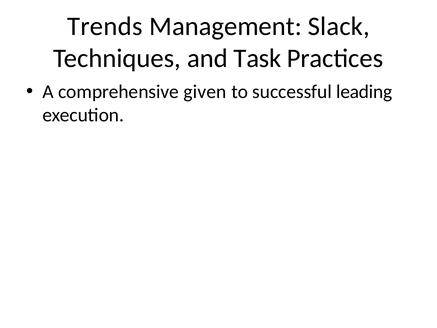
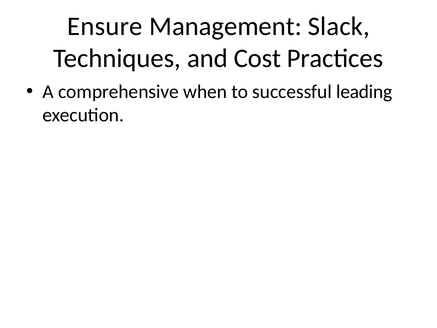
Trends: Trends -> Ensure (105, 26)
Task: Task -> Cost (257, 58)
given: given -> when (205, 92)
